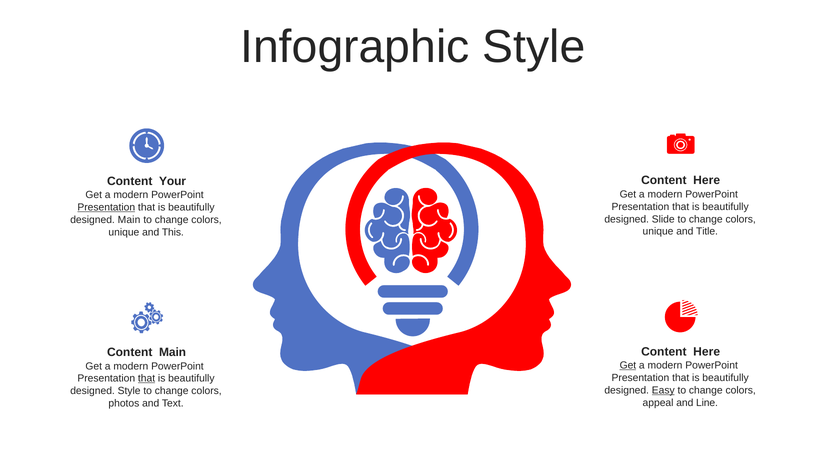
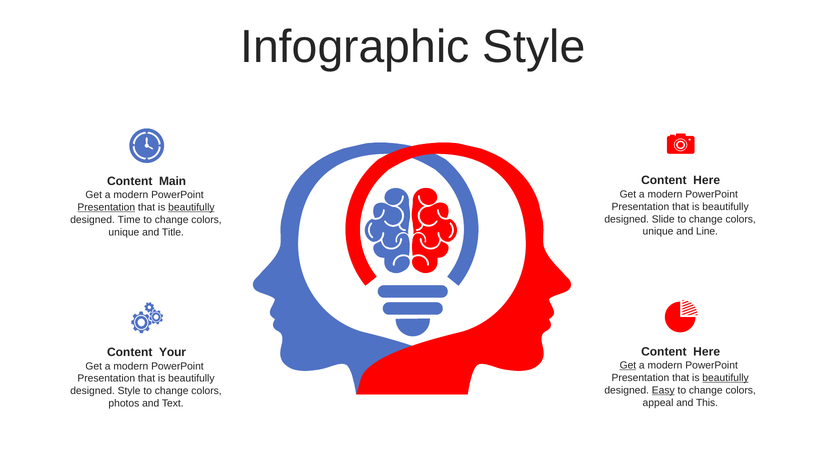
Your: Your -> Main (173, 181)
beautifully underline: none -> present (191, 207)
designed Main: Main -> Time (129, 220)
Title: Title -> Line (707, 231)
This: This -> Title (173, 232)
Content Main: Main -> Your (173, 352)
beautifully underline: none -> present (726, 377)
that underline: present -> none (147, 378)
Line: Line -> This (707, 402)
